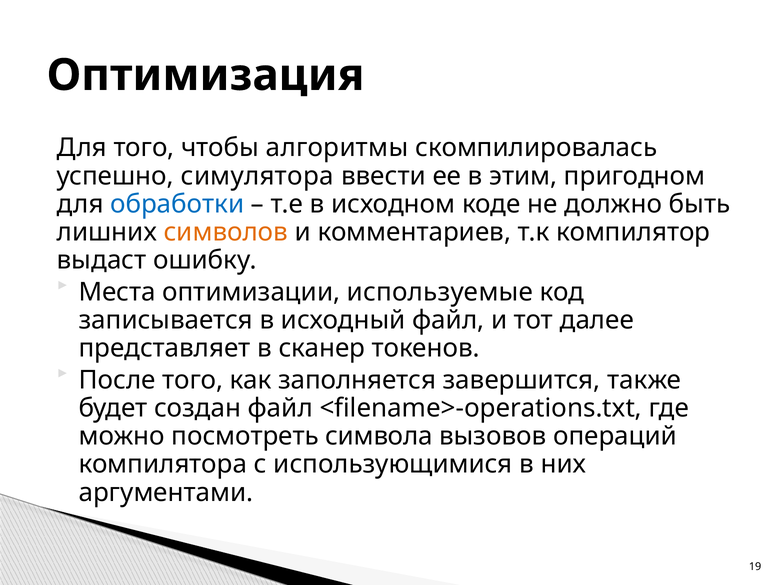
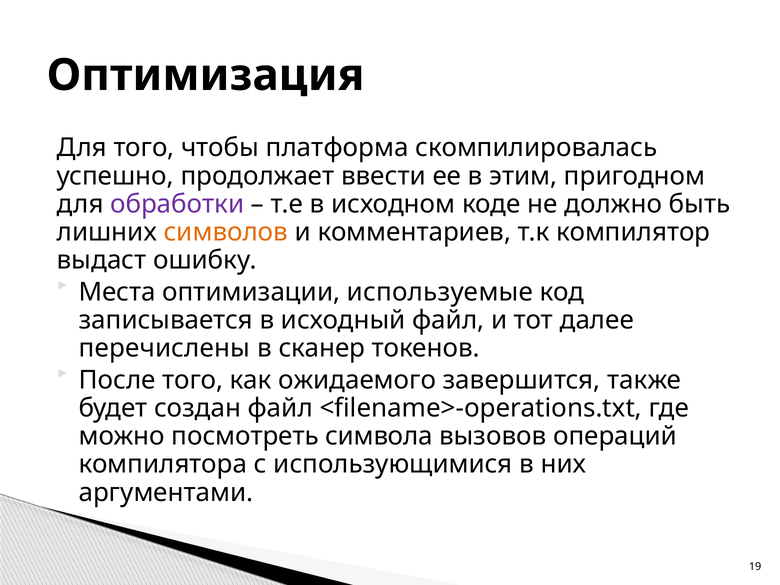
алгоритмы: алгоритмы -> платформа (337, 148)
симулятора: симулятора -> продолжает (257, 176)
обработки colour: blue -> purple (177, 204)
представляет: представляет -> перечислены (164, 348)
заполняется: заполняется -> ожидаемого (357, 380)
